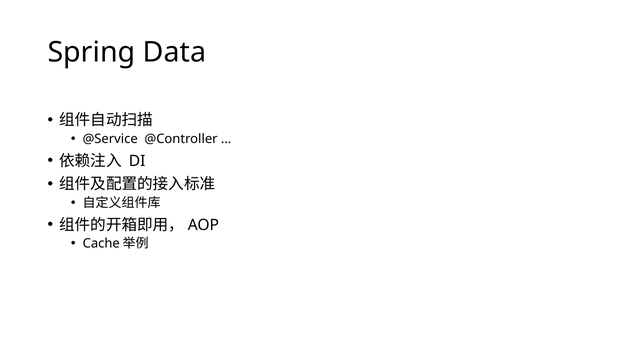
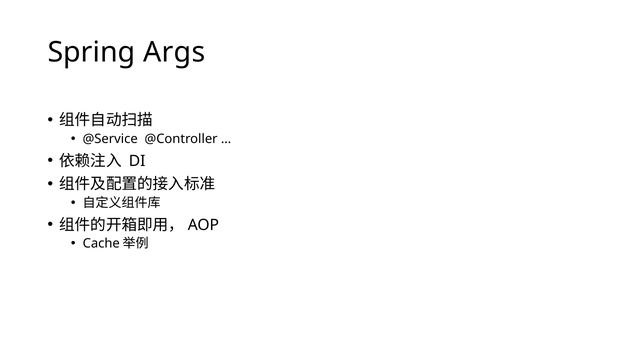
Data: Data -> Args (174, 52)
